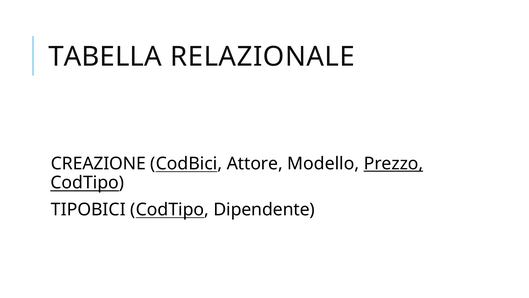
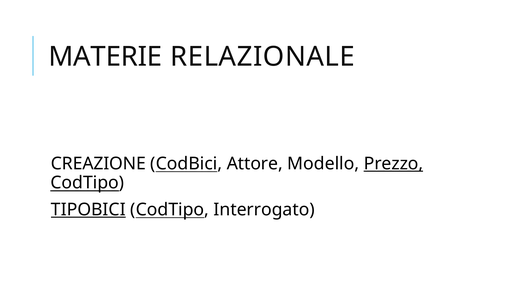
TABELLA: TABELLA -> MATERIE (105, 57)
TIPOBICI underline: none -> present (88, 209)
Dipendente: Dipendente -> Interrogato (264, 209)
